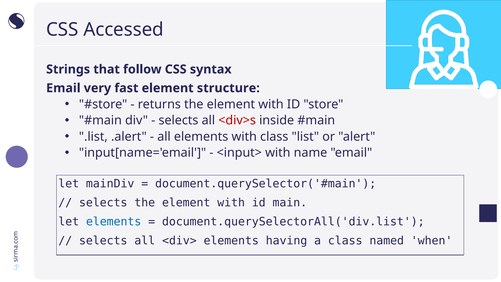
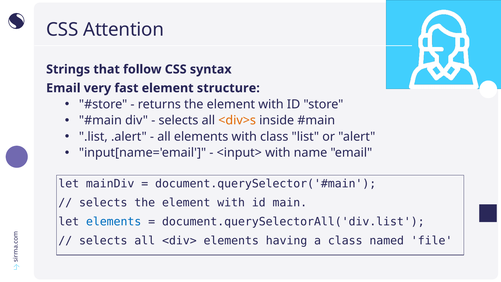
Accessed: Accessed -> Attention (124, 30)
<div>s colour: red -> orange (237, 120)
when: when -> file (432, 241)
